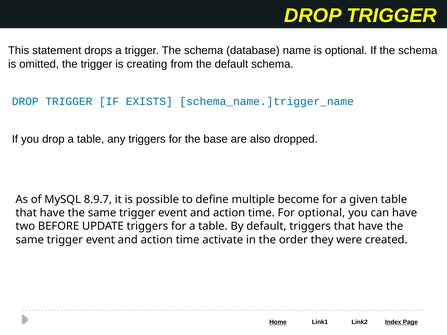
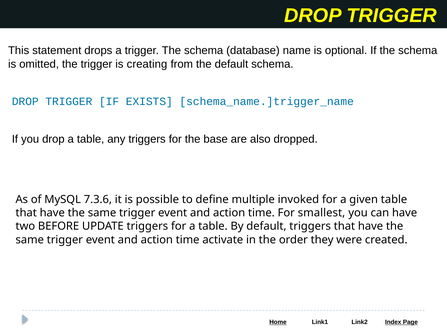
8.9.7: 8.9.7 -> 7.3.6 (98, 200)
become: become -> invoked (298, 200)
For optional: optional -> smallest (322, 213)
